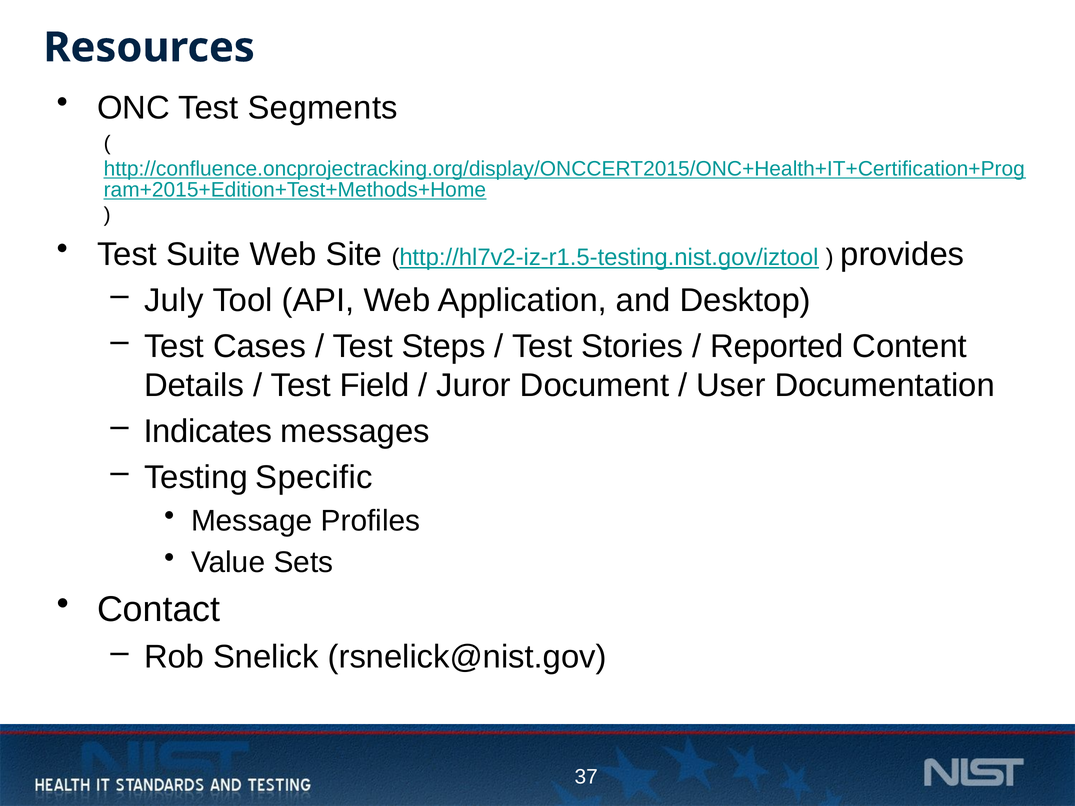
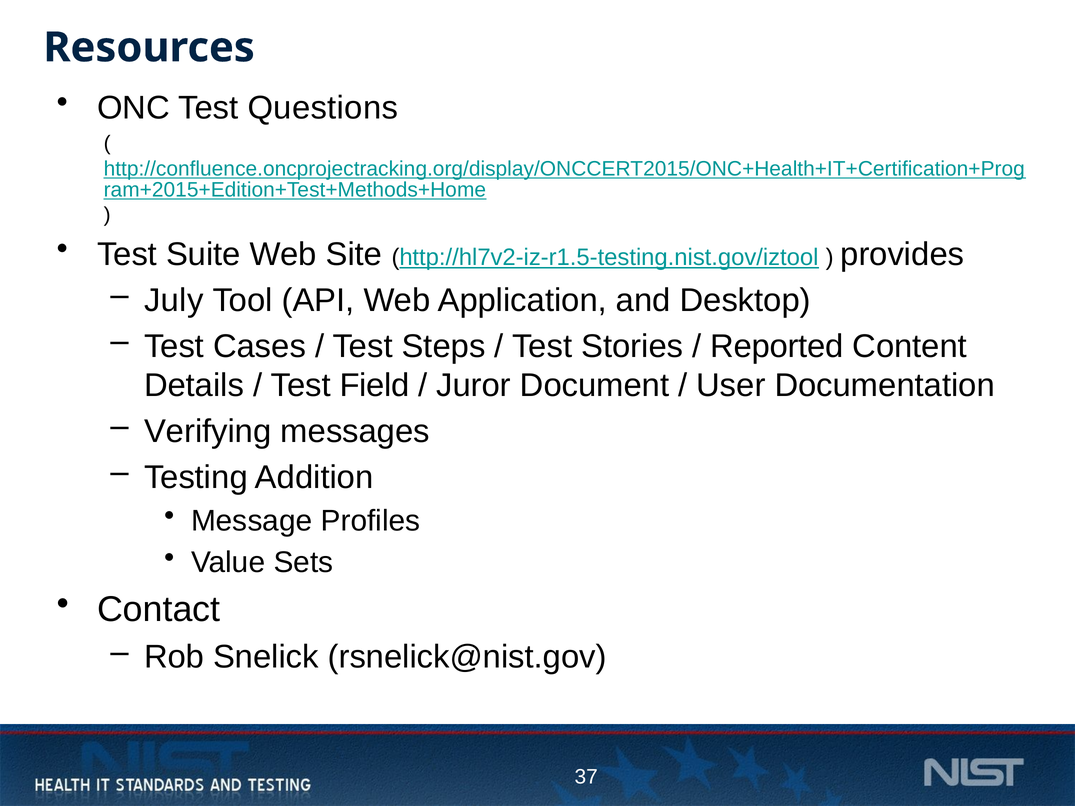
Segments: Segments -> Questions (323, 108)
Indicates: Indicates -> Verifying (208, 432)
Specific: Specific -> Addition (314, 477)
